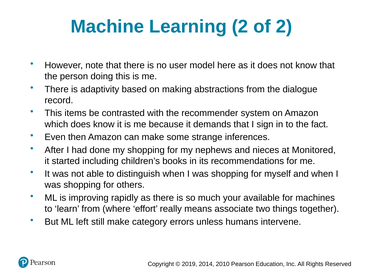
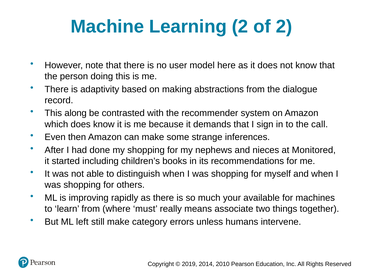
items: items -> along (76, 113)
fact: fact -> call (320, 124)
effort: effort -> must (145, 209)
